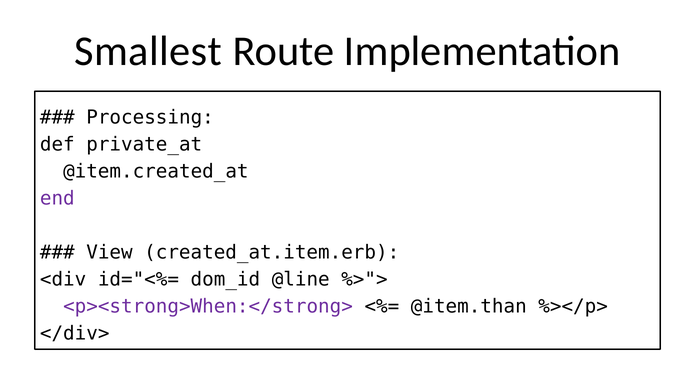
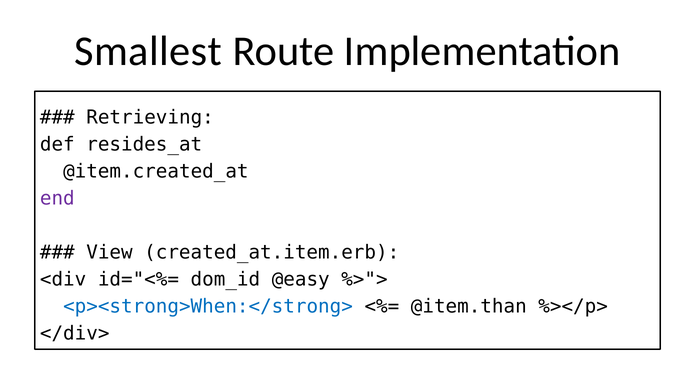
Processing: Processing -> Retrieving (150, 117)
private_at: private_at -> resides_at (144, 144)
@line: @line -> @easy (301, 279)
<p><strong>When:</strong> colour: purple -> blue (208, 306)
